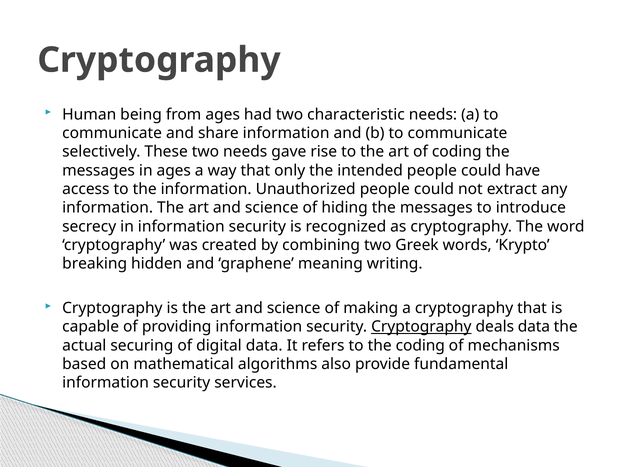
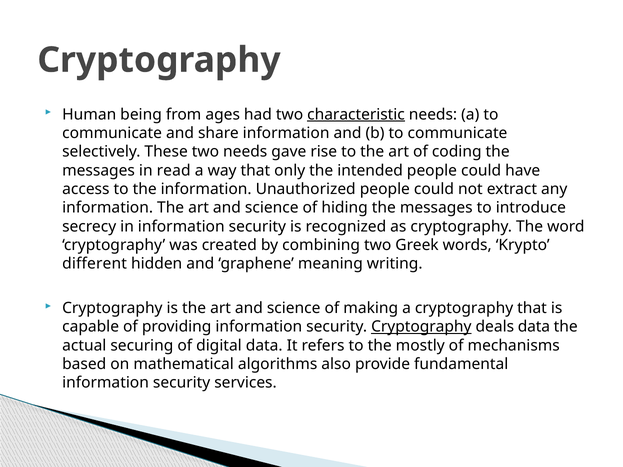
characteristic underline: none -> present (356, 114)
in ages: ages -> read (174, 171)
breaking: breaking -> different (95, 264)
the coding: coding -> mostly (420, 346)
